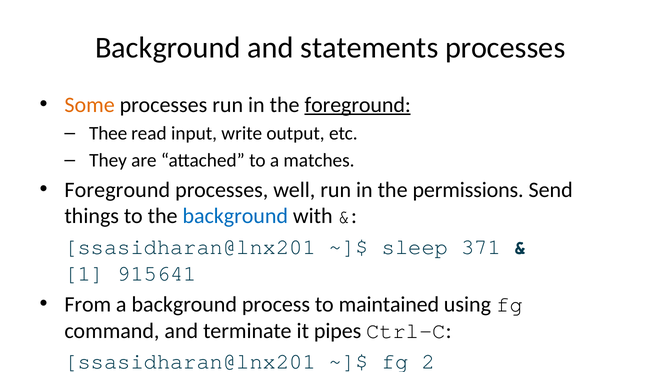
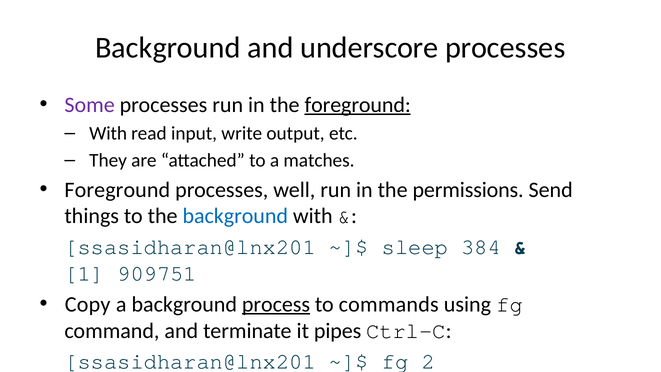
statements: statements -> underscore (369, 48)
Some colour: orange -> purple (90, 105)
Thee: Thee -> With (108, 133)
371: 371 -> 384 (481, 247)
915641: 915641 -> 909751 (157, 273)
From: From -> Copy (88, 304)
process underline: none -> present (276, 304)
maintained: maintained -> commands (389, 304)
